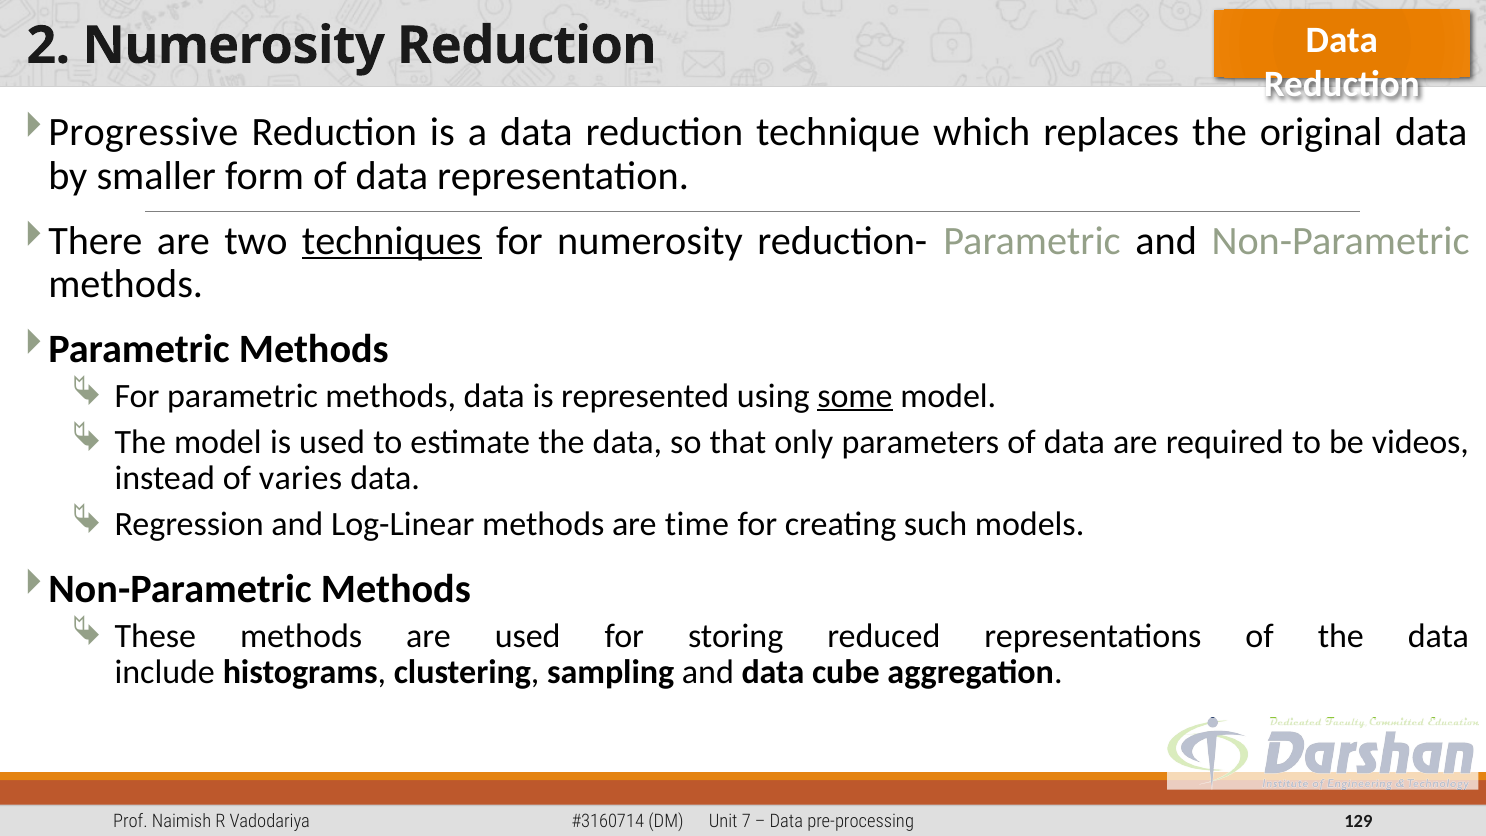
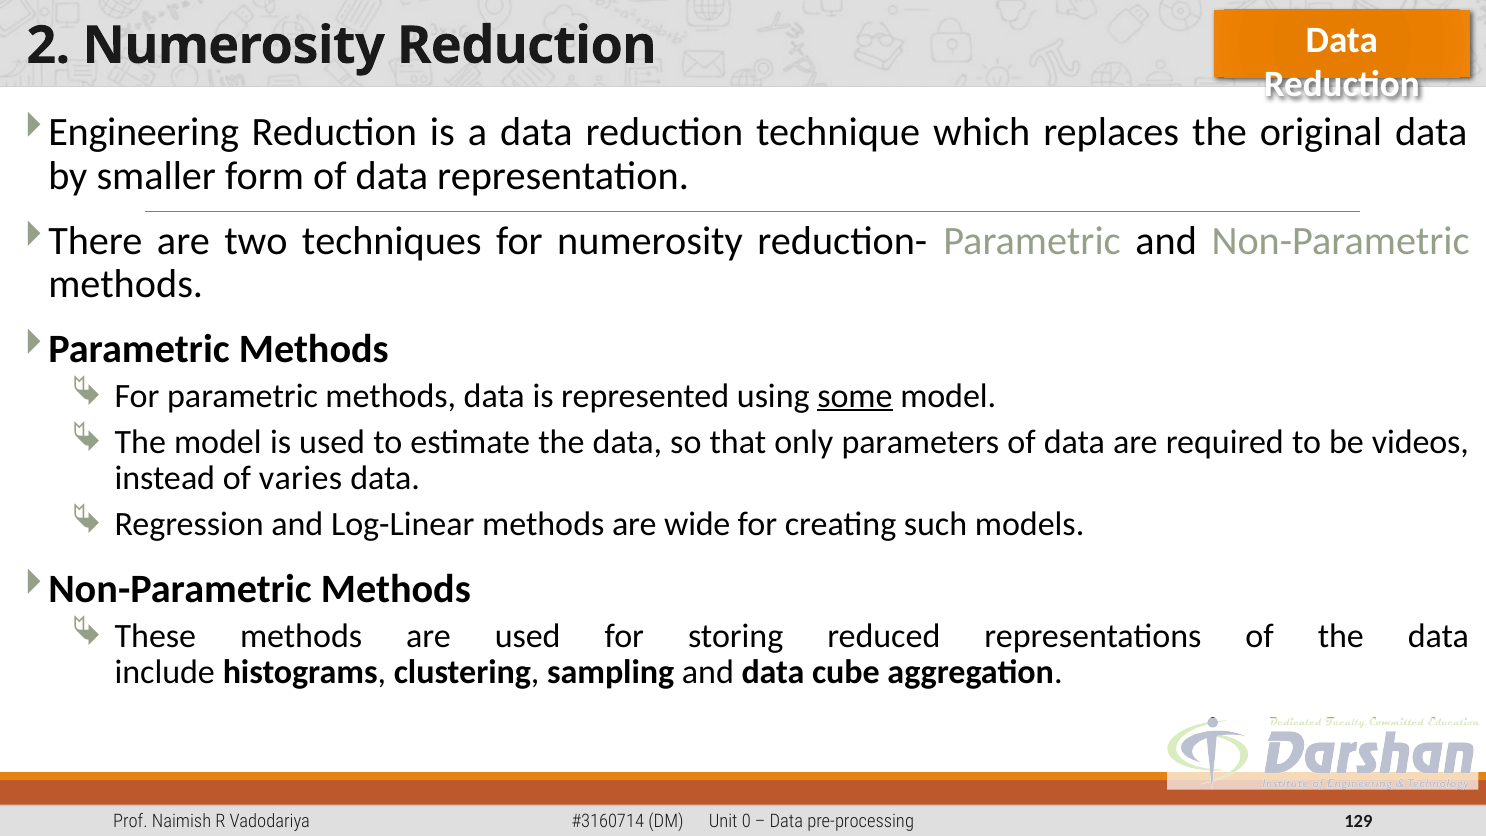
Progressive: Progressive -> Engineering (144, 132)
techniques underline: present -> none (392, 241)
time: time -> wide (697, 525)
7: 7 -> 0 (746, 822)
